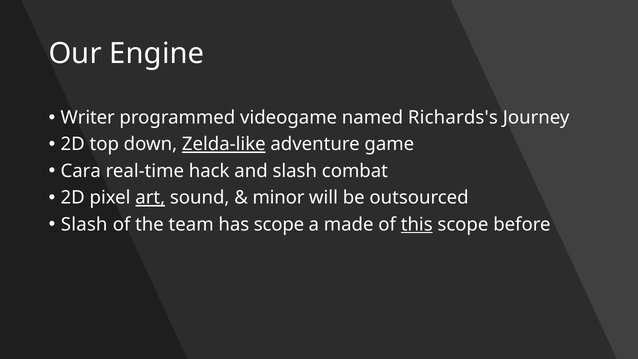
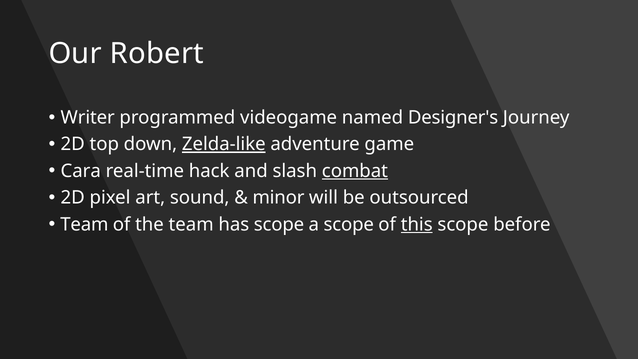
Engine: Engine -> Robert (157, 54)
Richards's: Richards's -> Designer's (453, 118)
combat underline: none -> present (355, 171)
art underline: present -> none (150, 198)
Slash: Slash -> Team (84, 224)
a made: made -> scope (349, 224)
